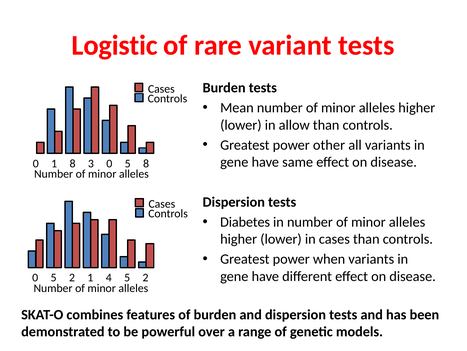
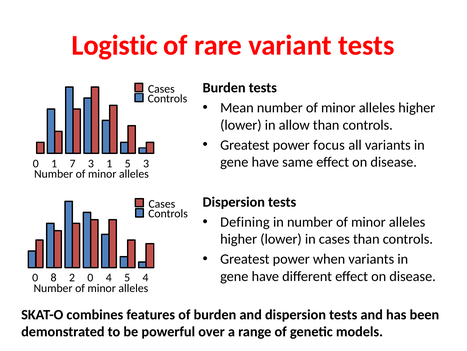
other: other -> focus (329, 145)
1 8: 8 -> 7 (73, 163)
3 0: 0 -> 1 (109, 163)
5 8: 8 -> 3 (146, 163)
Diabetes: Diabetes -> Defining (245, 222)
5: 5 -> 8 (54, 277)
2 1: 1 -> 0 (90, 277)
4 5 2: 2 -> 4 (146, 277)
